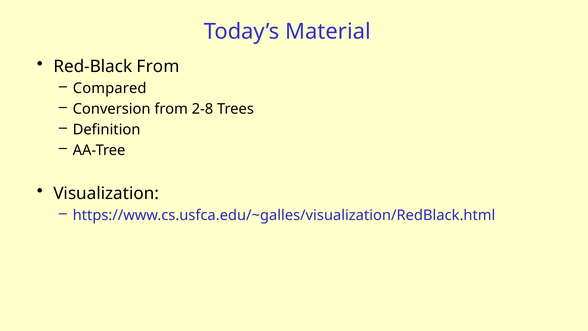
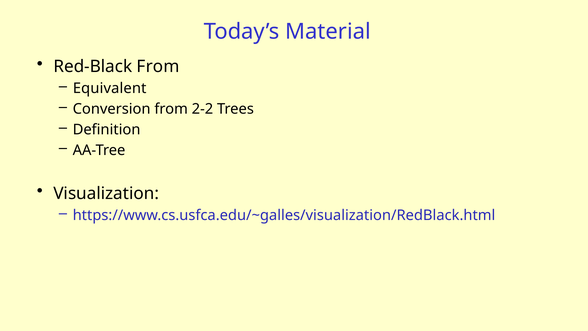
Compared: Compared -> Equivalent (110, 88)
2-8: 2-8 -> 2-2 (202, 109)
